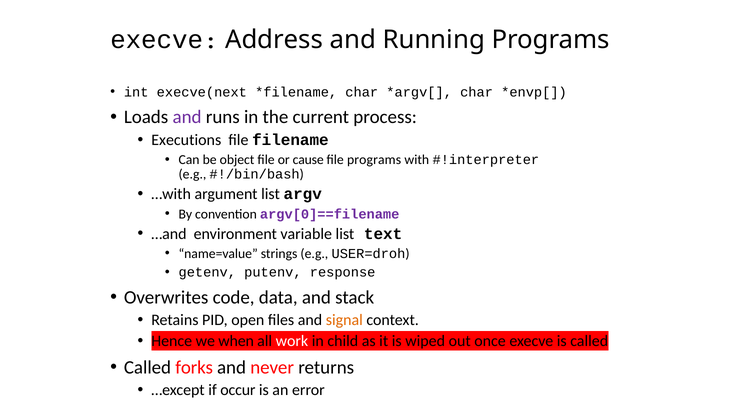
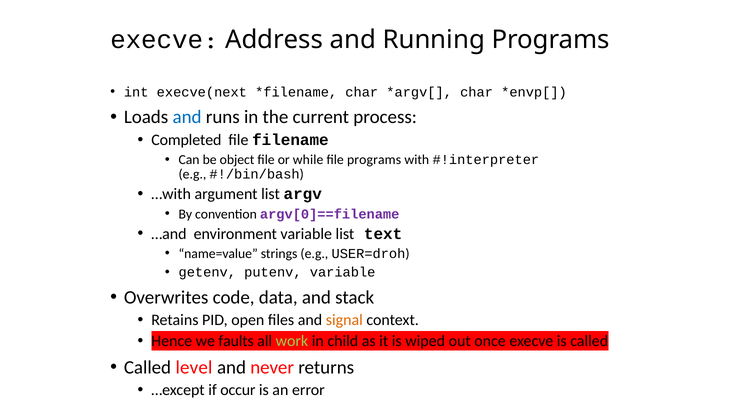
and colour: purple -> blue (187, 117)
Executions: Executions -> Completed (186, 140)
cause: cause -> while (308, 160)
putenv response: response -> variable (343, 272)
when: when -> faults (236, 341)
work colour: white -> light green (292, 341)
forks: forks -> level (194, 367)
